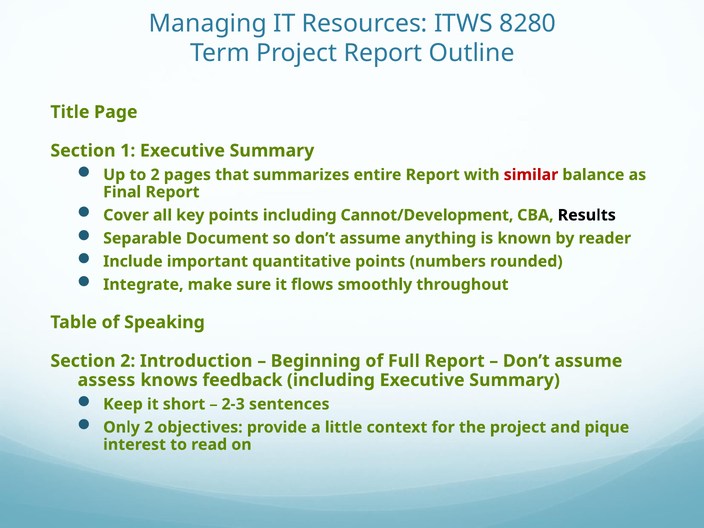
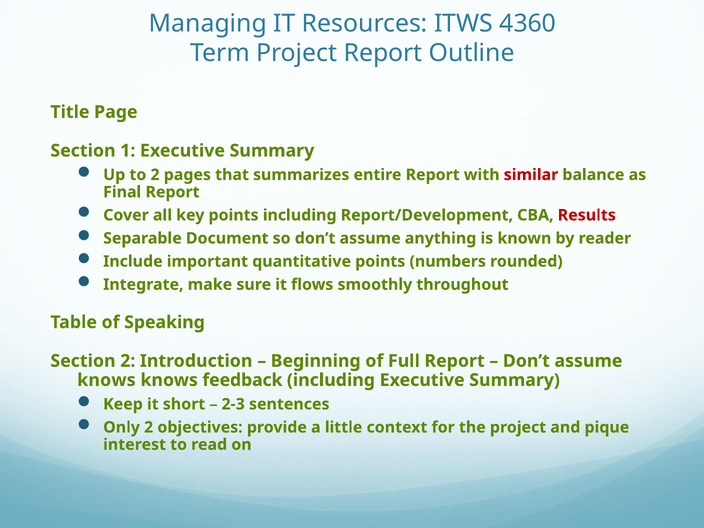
8280: 8280 -> 4360 (528, 23)
Cannot/Development: Cannot/Development -> Report/Development (427, 215)
Results colour: black -> red (587, 215)
assess: assess -> knows (106, 380)
